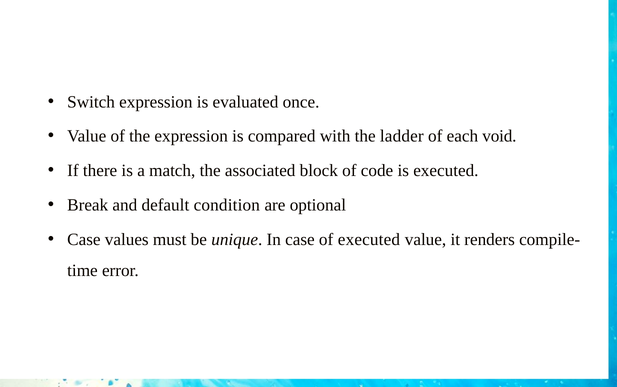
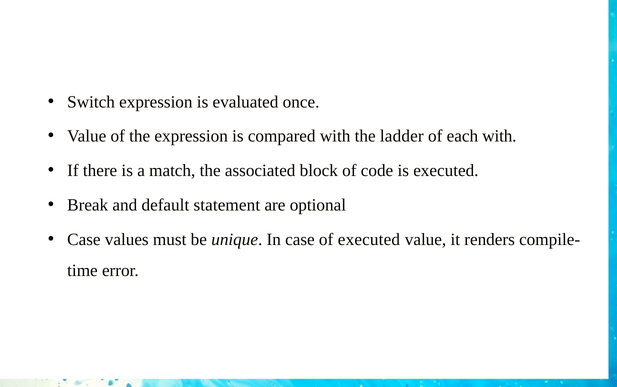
each void: void -> with (499, 136)
condition: condition -> statement (227, 205)
